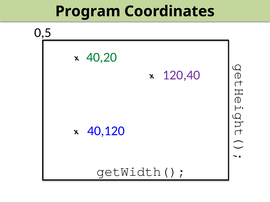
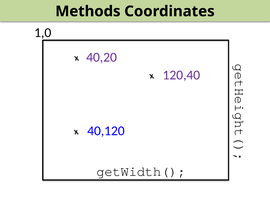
Program: Program -> Methods (88, 11)
0,5: 0,5 -> 1,0 (43, 33)
40,20 colour: green -> purple (102, 57)
